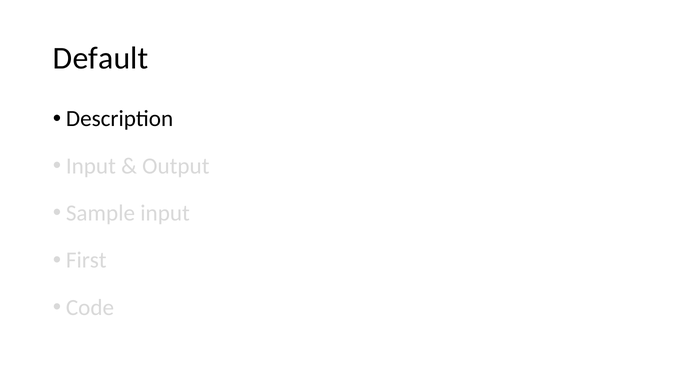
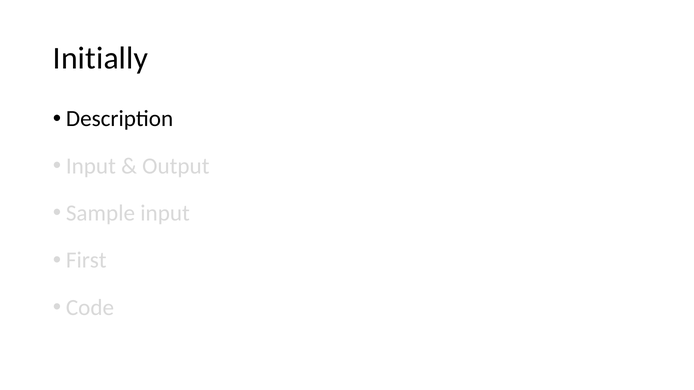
Default: Default -> Initially (101, 58)
